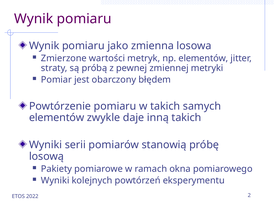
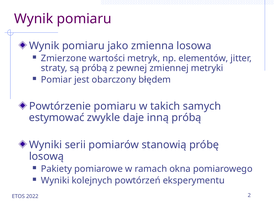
elementów: elementów -> estymować (57, 118)
inną takich: takich -> próbą (186, 118)
